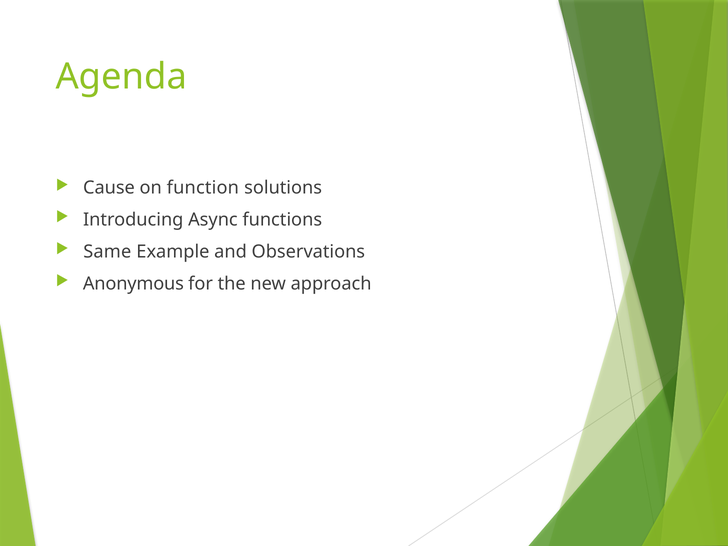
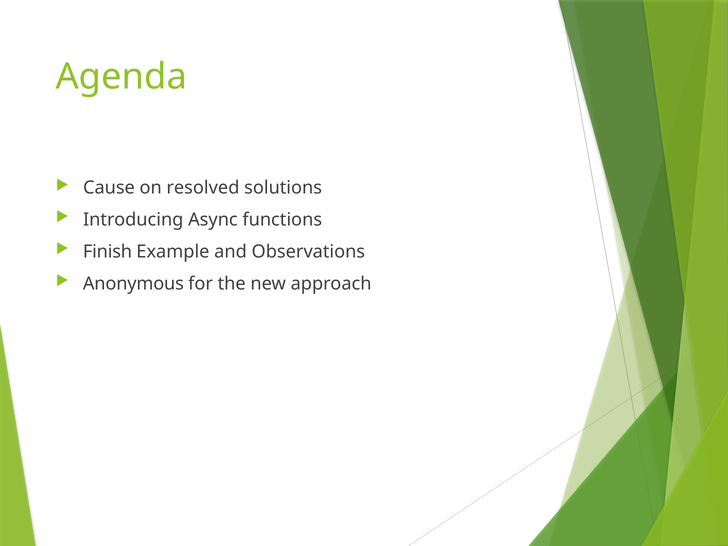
function: function -> resolved (203, 188)
Same: Same -> Finish (107, 252)
